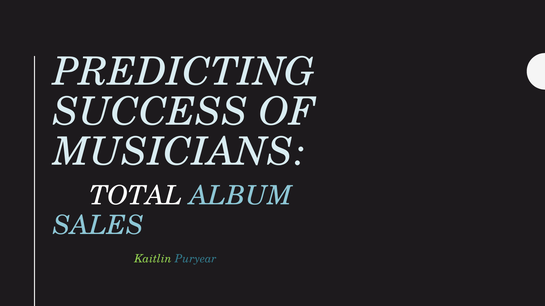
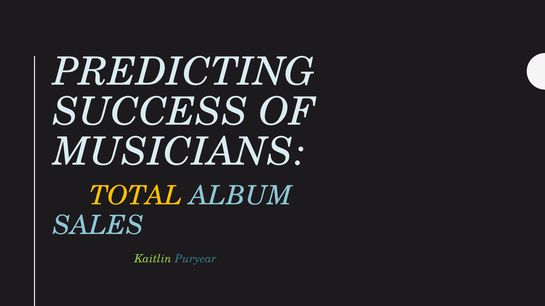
TOTAL colour: white -> yellow (136, 196)
